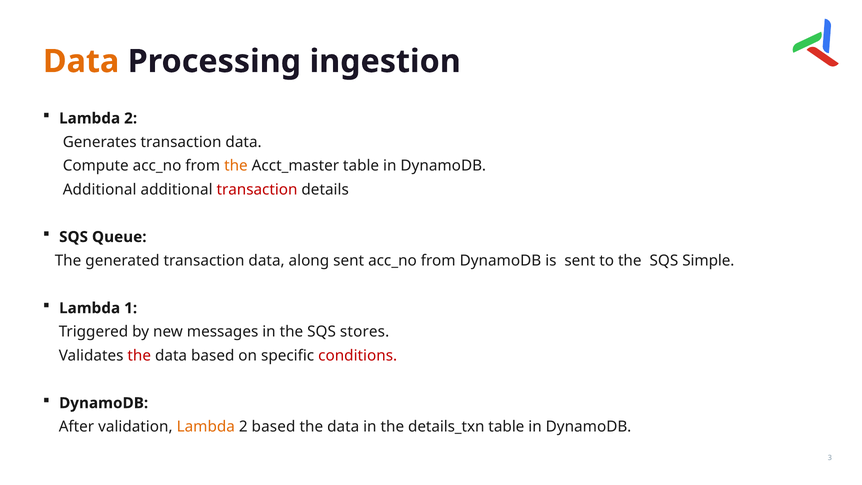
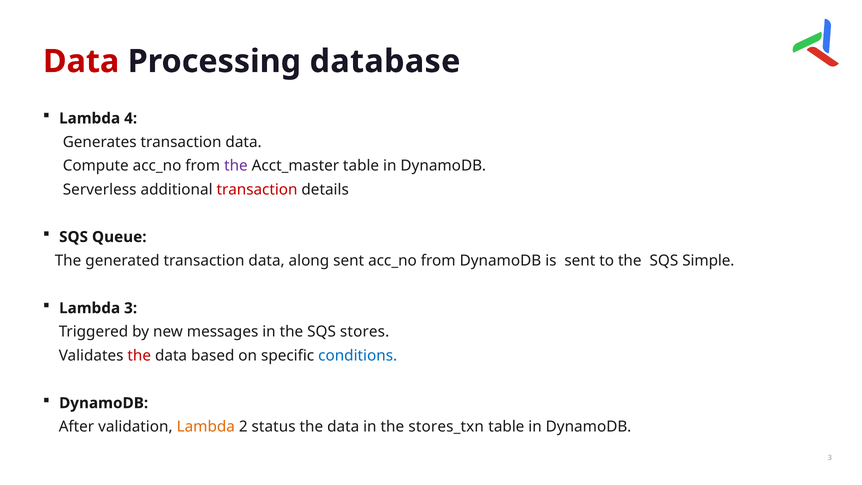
Data colour: orange -> red (81, 61)
ingestion: ingestion -> database (385, 61)
2: 2 -> 4 (131, 118)
the colour: orange -> purple (236, 166)
Additional: Additional -> Serverless (100, 189)
Lambda 1: 1 -> 3 (131, 308)
conditions colour: red -> blue (358, 356)
2 based: based -> status (274, 427)
details_txn: details_txn -> stores_txn (446, 427)
